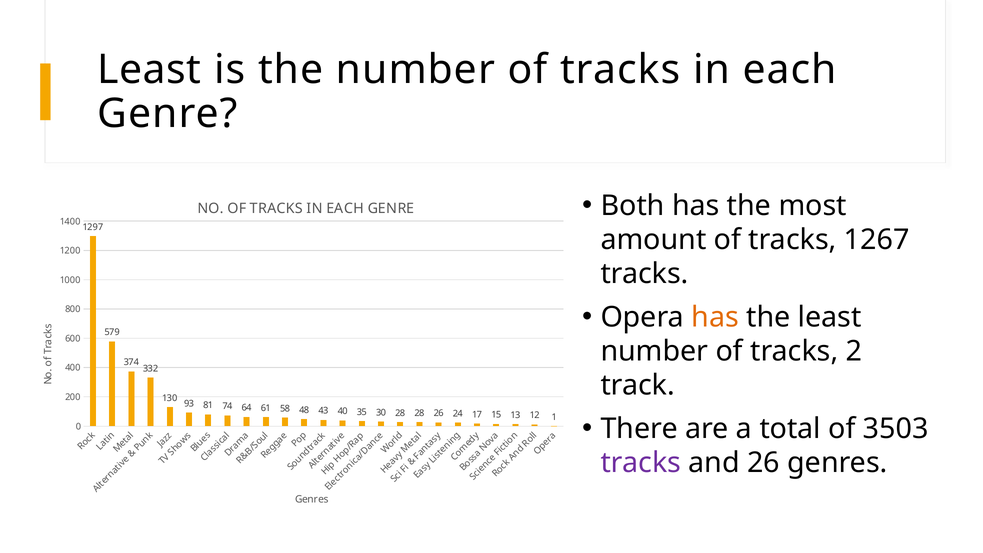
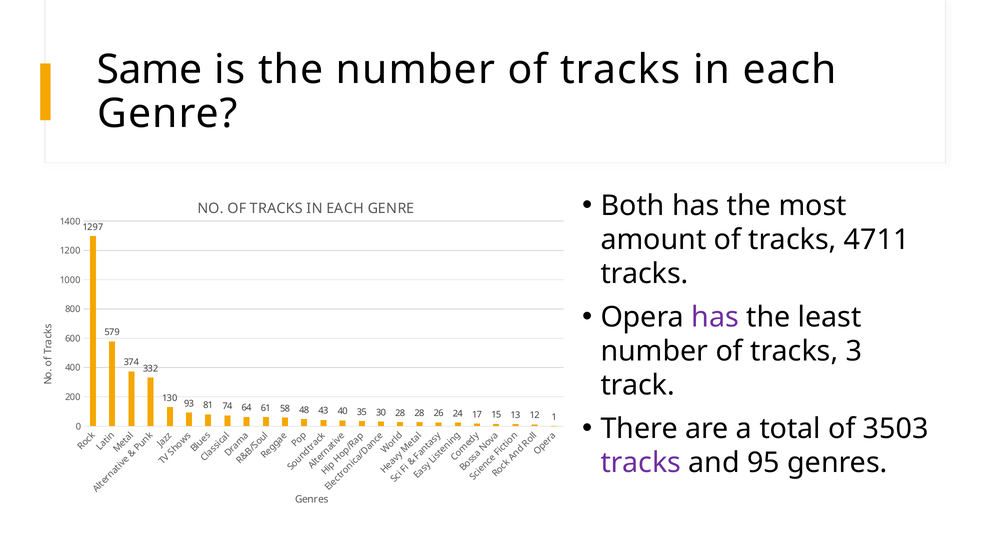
Least: Least -> Same (150, 70)
1267: 1267 -> 4711 (877, 240)
has colour: orange -> purple (715, 317)
2: 2 -> 3 (854, 351)
and 26: 26 -> 95 (763, 463)
